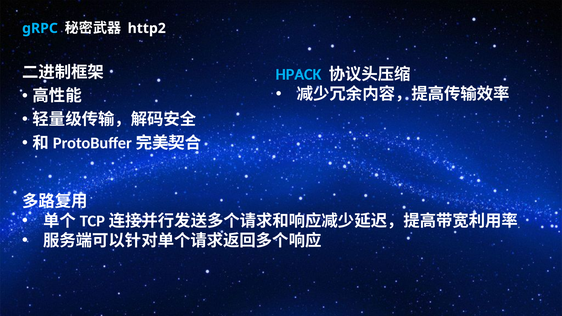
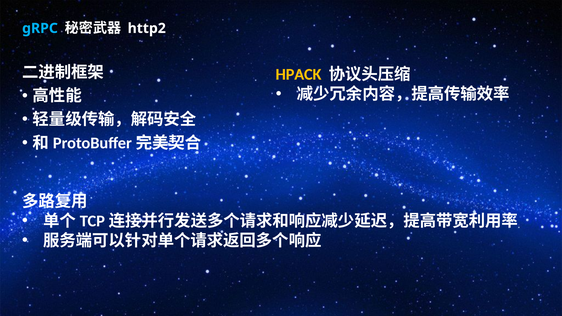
HPACK colour: light blue -> yellow (298, 75)
